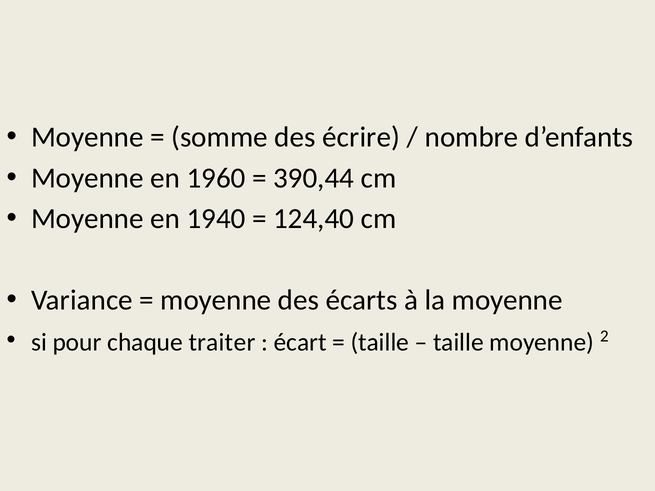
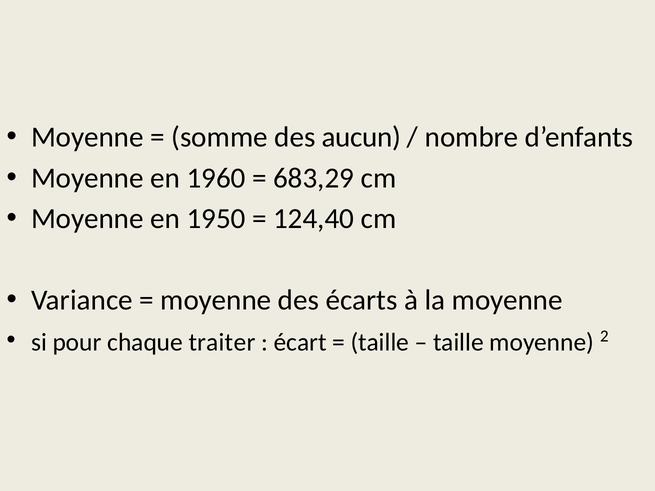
écrire: écrire -> aucun (361, 137)
390,44: 390,44 -> 683,29 (314, 178)
1940: 1940 -> 1950 (216, 219)
